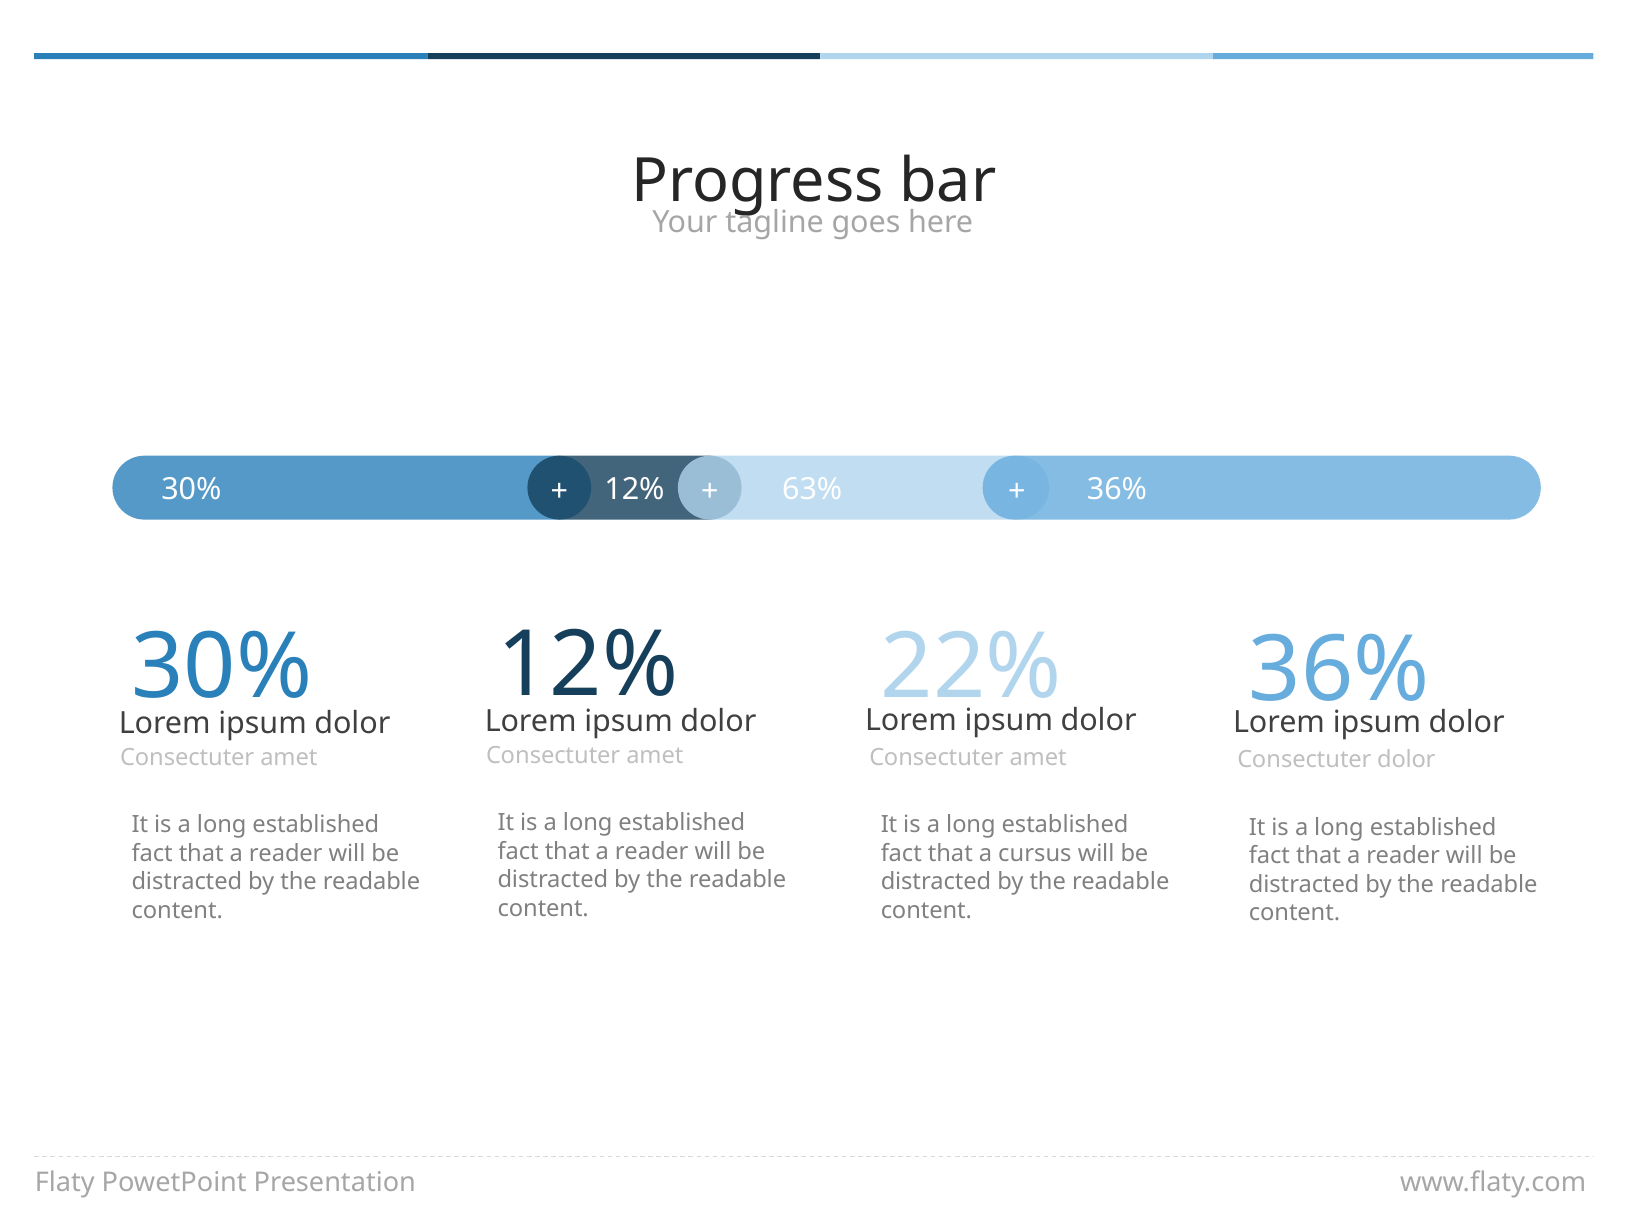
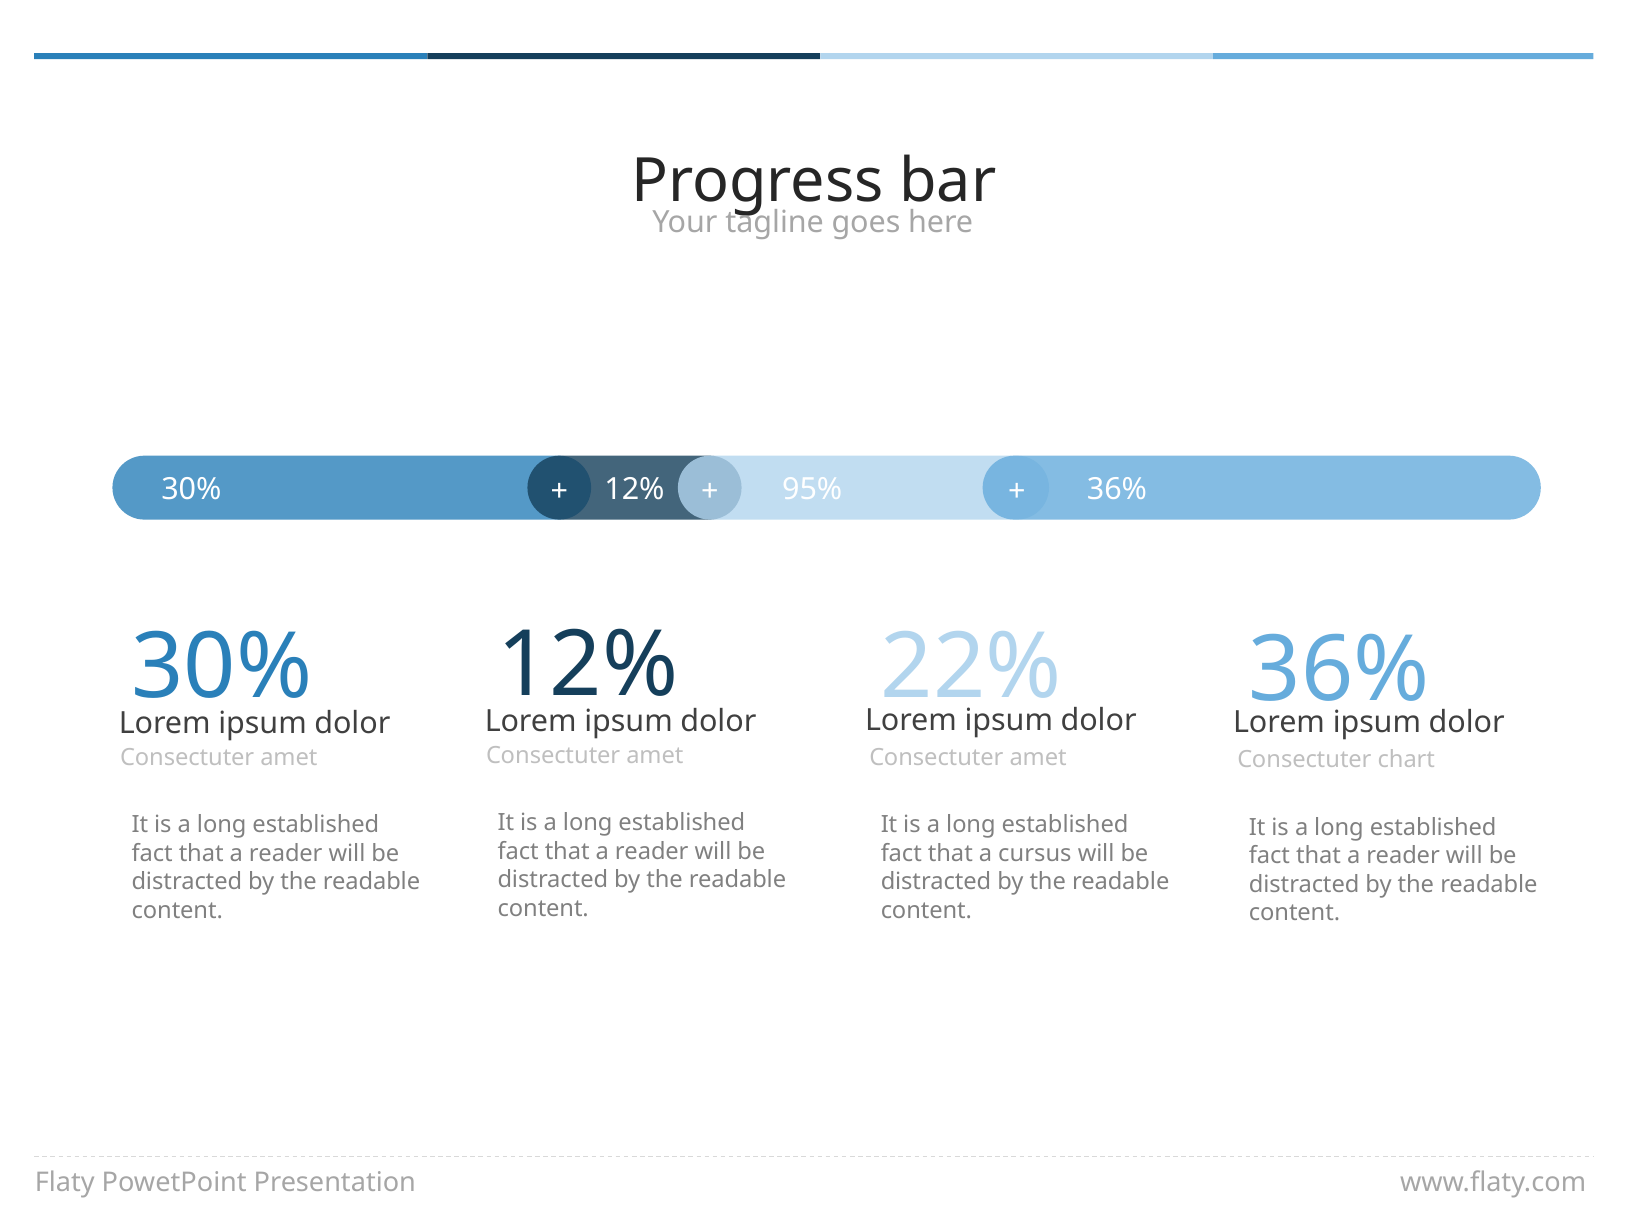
63%: 63% -> 95% (812, 490)
Consectuter dolor: dolor -> chart (1406, 760)
